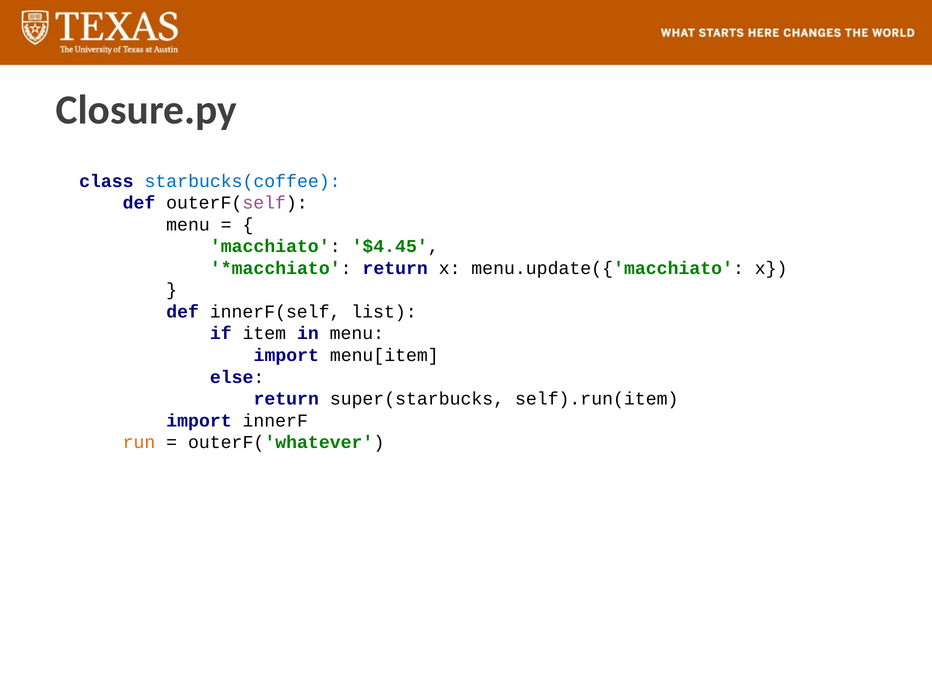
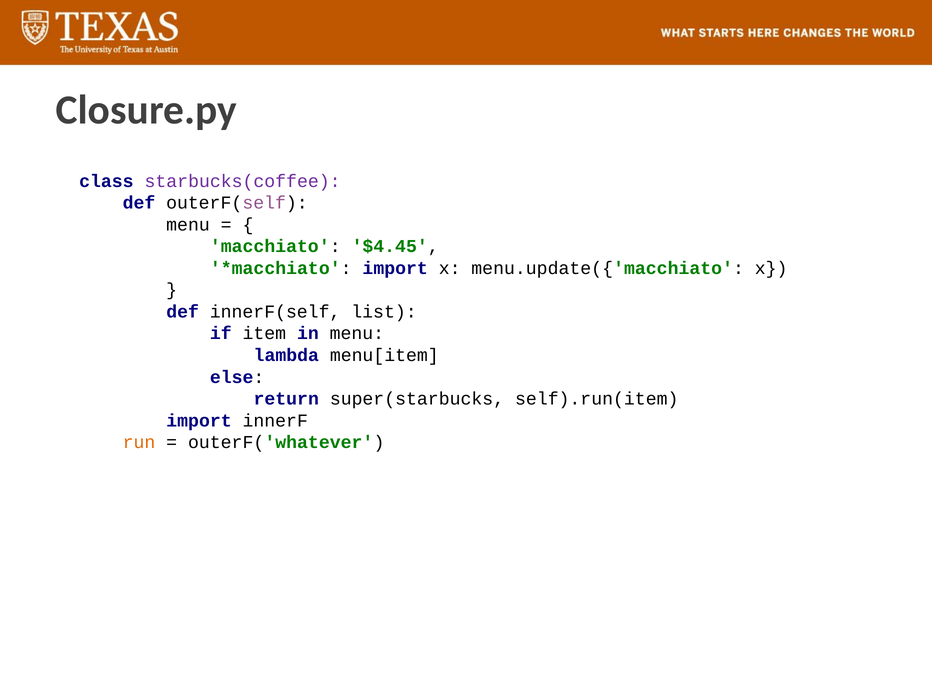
starbucks(coffee colour: blue -> purple (243, 181)
return: return -> import (395, 268)
import: import -> lambda (286, 355)
